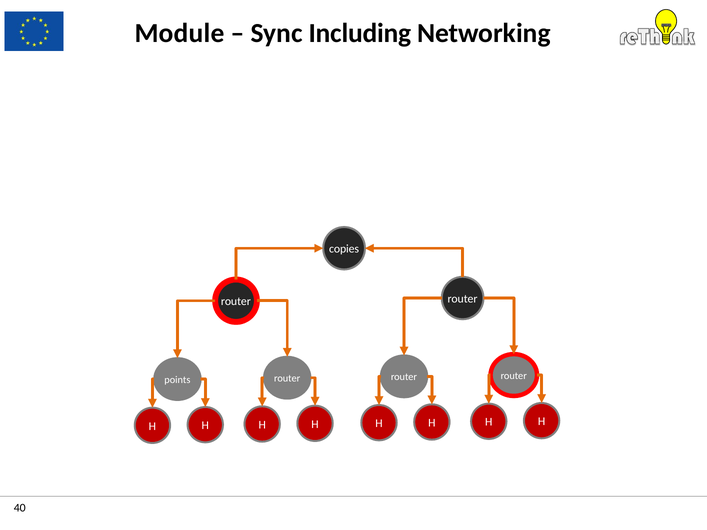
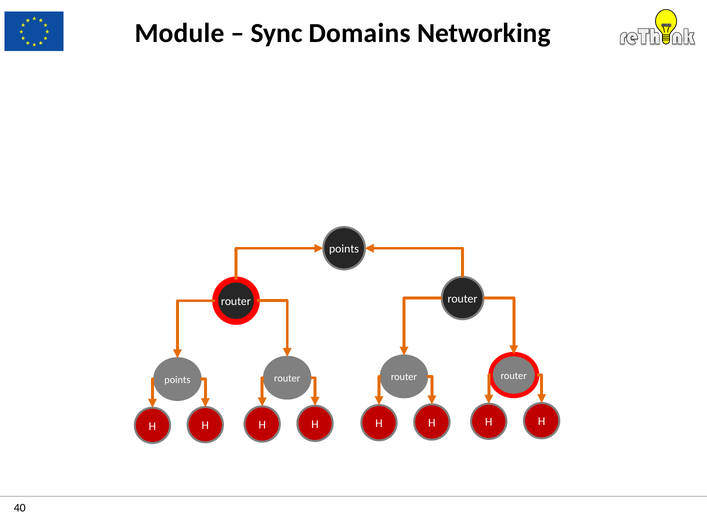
Including: Including -> Domains (360, 33)
copies: copies -> points (344, 249)
